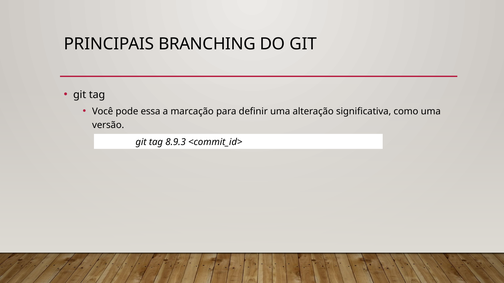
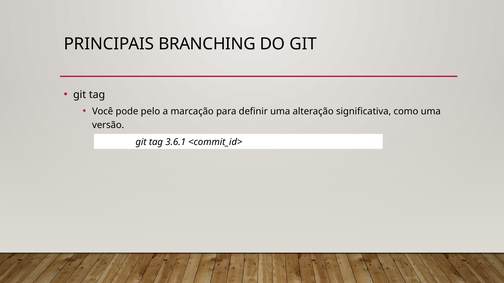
essa: essa -> pelo (150, 112)
8.9.3: 8.9.3 -> 3.6.1 (176, 142)
